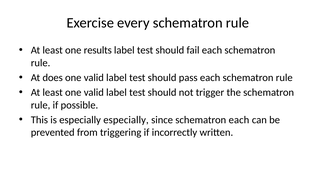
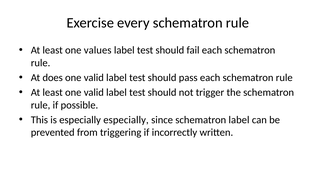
results: results -> values (98, 50)
schematron each: each -> label (239, 120)
